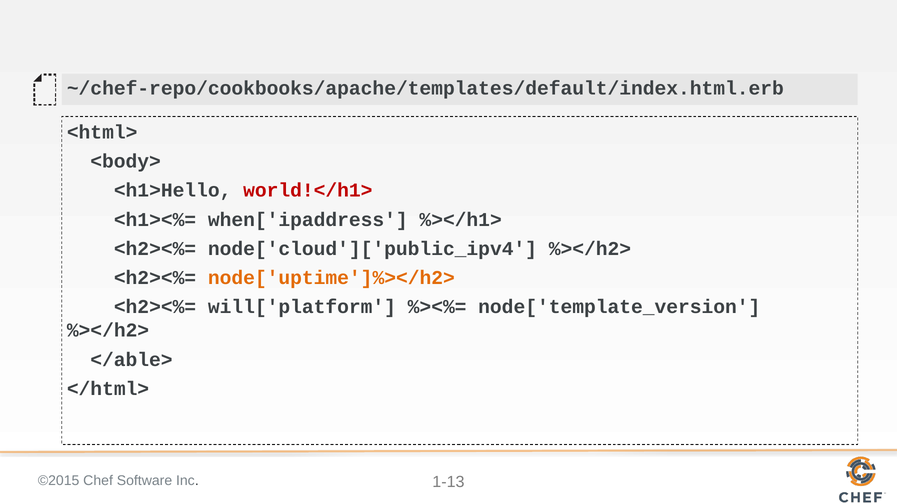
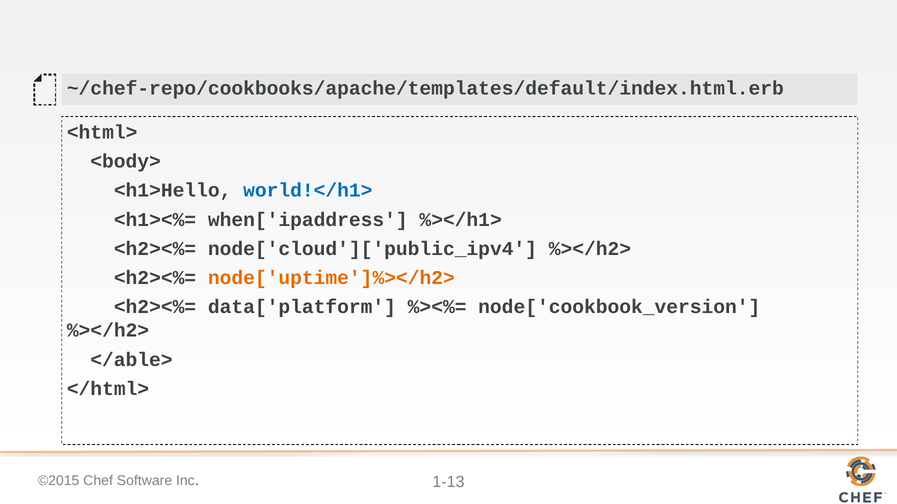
world!</h1> colour: red -> blue (308, 191)
will['platform: will['platform -> data['platform (302, 307)
node['template_version: node['template_version -> node['cookbook_version (619, 307)
